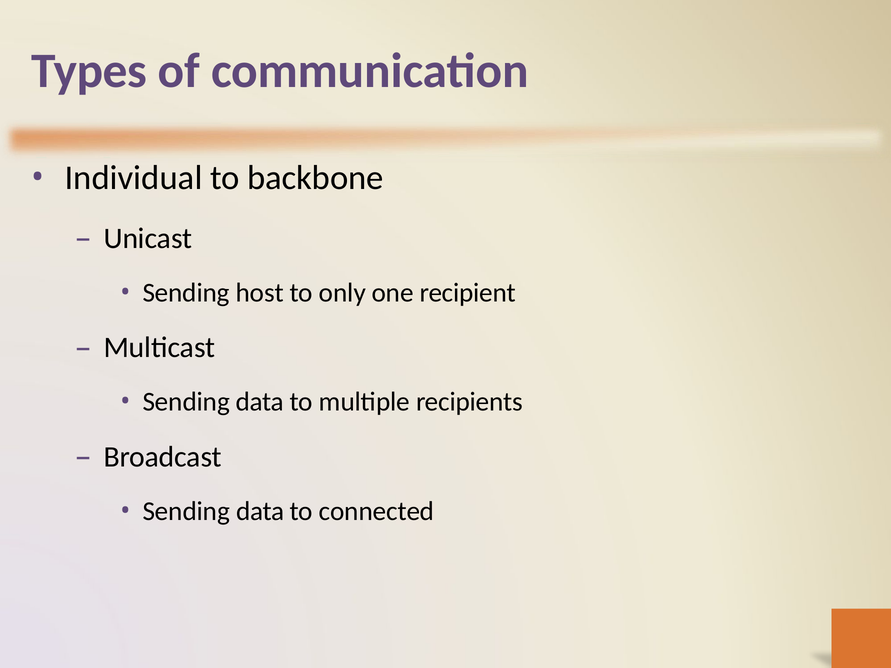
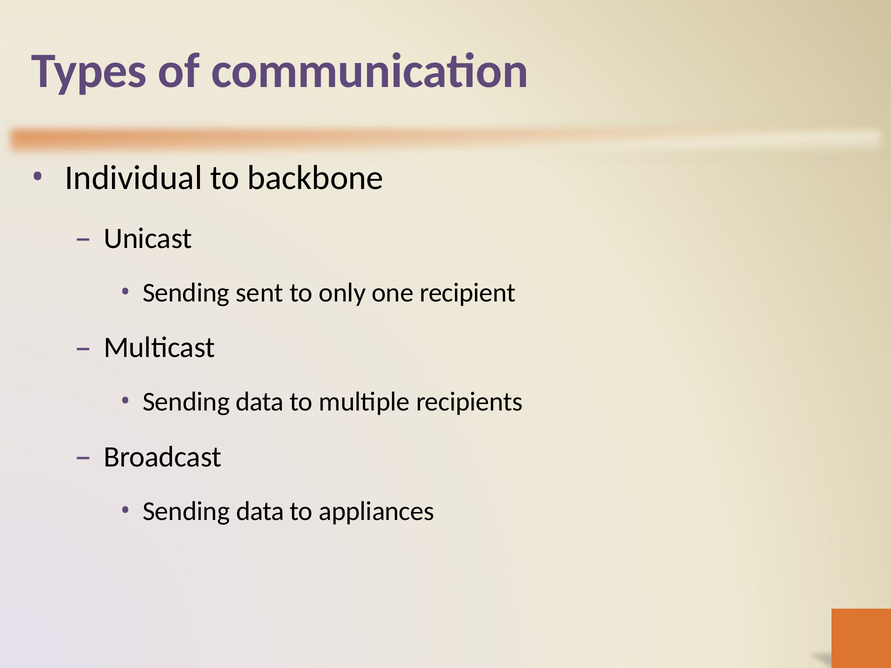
host: host -> sent (260, 293)
connected: connected -> appliances (377, 511)
